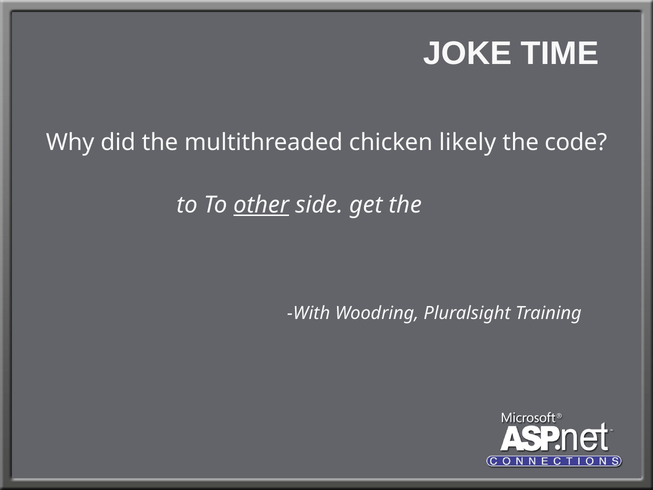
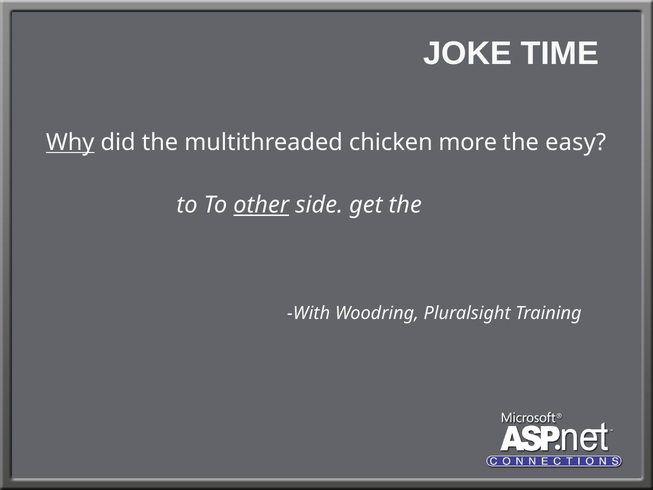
Why underline: none -> present (70, 142)
likely: likely -> more (468, 142)
code: code -> easy (576, 142)
